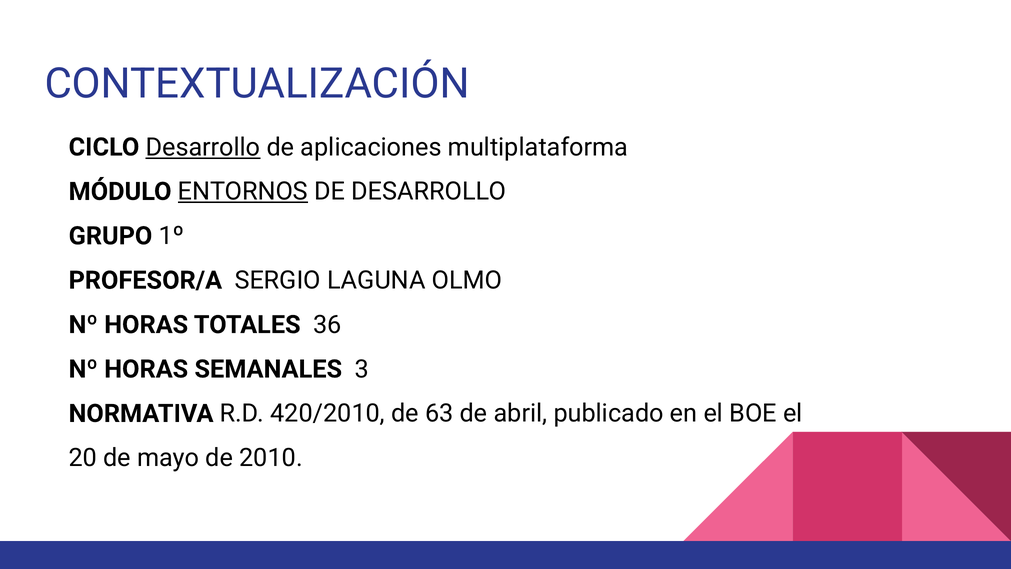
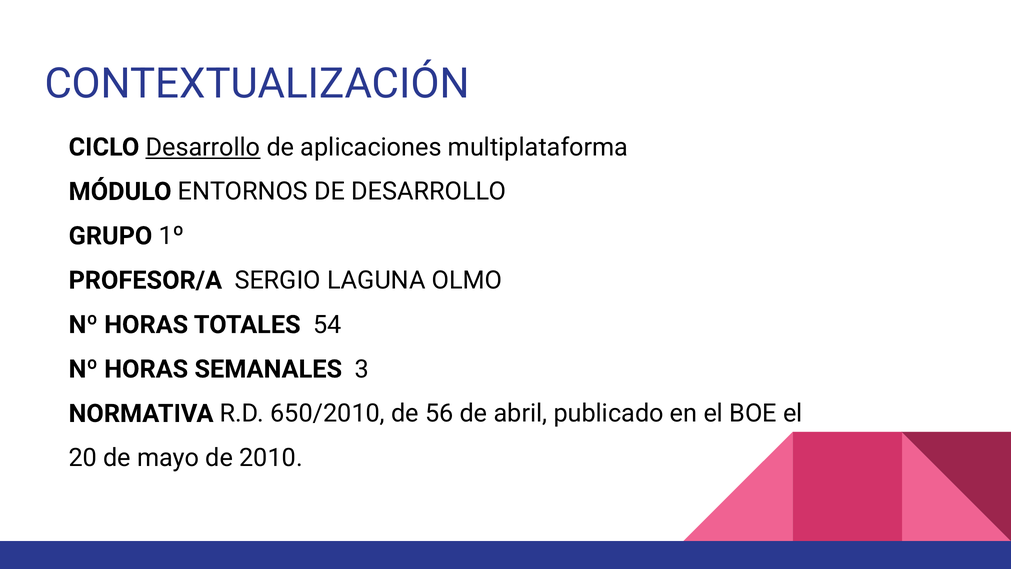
ENTORNOS underline: present -> none (243, 191)
36: 36 -> 54 (327, 325)
420/2010: 420/2010 -> 650/2010 (327, 413)
63: 63 -> 56 (439, 413)
